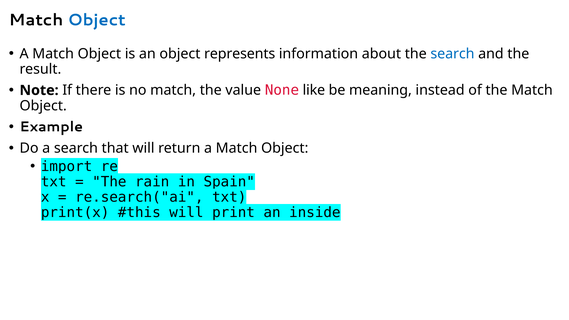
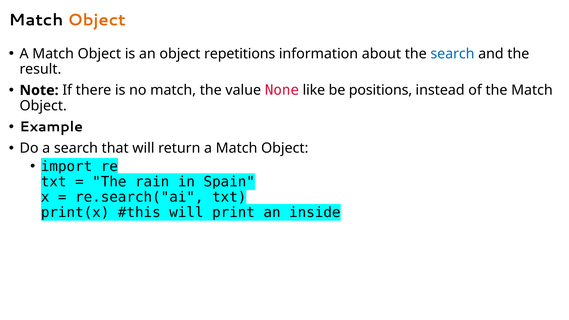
Object colour: blue -> orange (97, 20)
represents: represents -> repetitions (240, 54)
meaning: meaning -> positions (380, 90)
